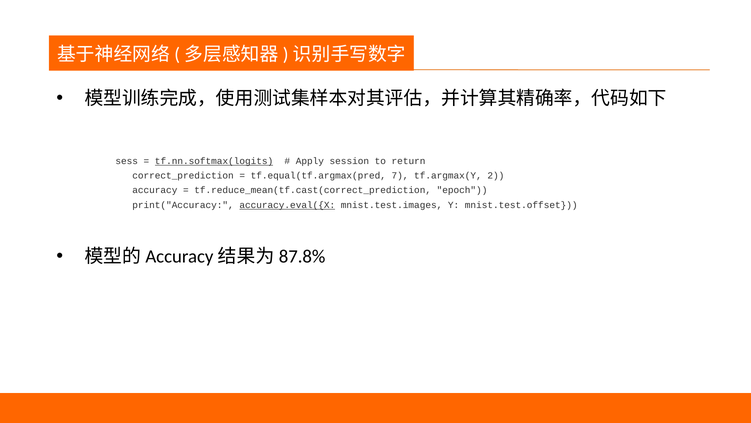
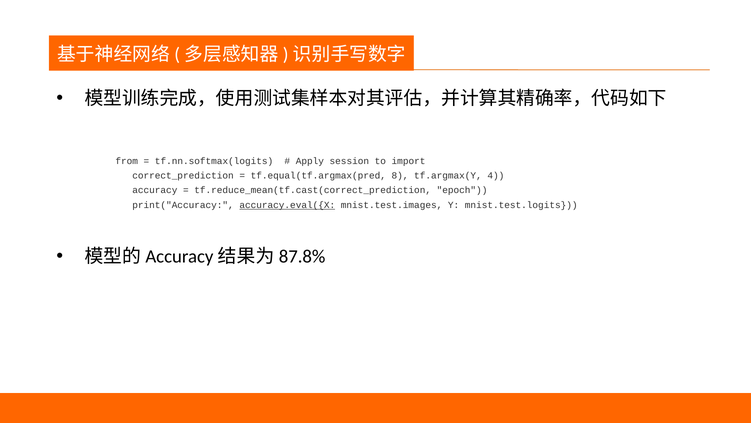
sess: sess -> from (127, 161)
tf.nn.softmax(logits underline: present -> none (214, 161)
return: return -> import (409, 161)
7: 7 -> 8 (400, 176)
2: 2 -> 4 (496, 176)
mnist.test.offset: mnist.test.offset -> mnist.test.logits (521, 205)
